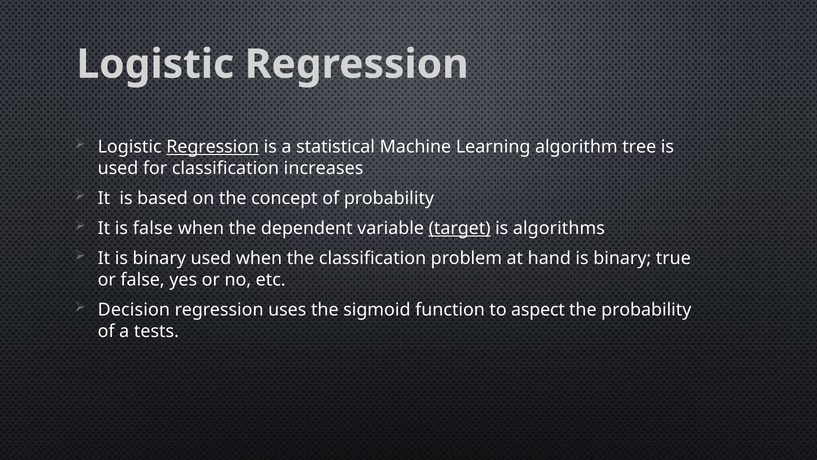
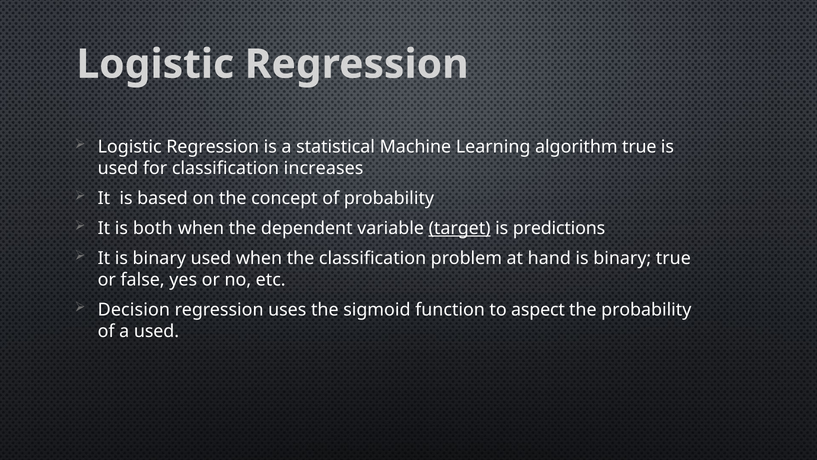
Regression underline: present -> none (213, 147)
algorithm tree: tree -> true (639, 147)
is false: false -> both (153, 228)
algorithms: algorithms -> predictions (559, 228)
a tests: tests -> used (156, 331)
